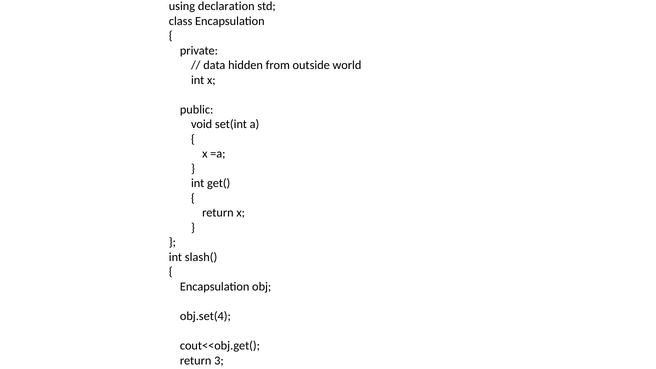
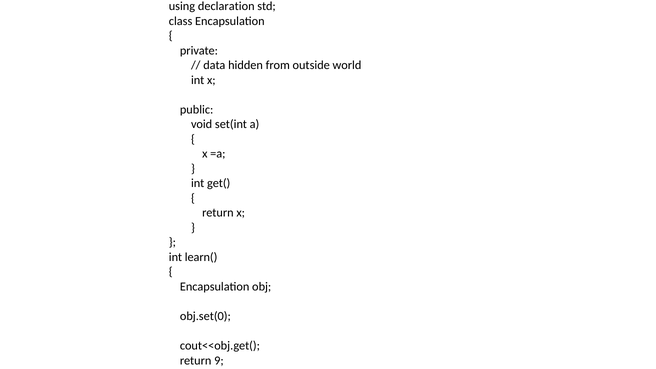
slash(: slash( -> learn( (201, 257)
obj.set(4: obj.set(4 -> obj.set(0 (205, 316)
3: 3 -> 9 (219, 360)
